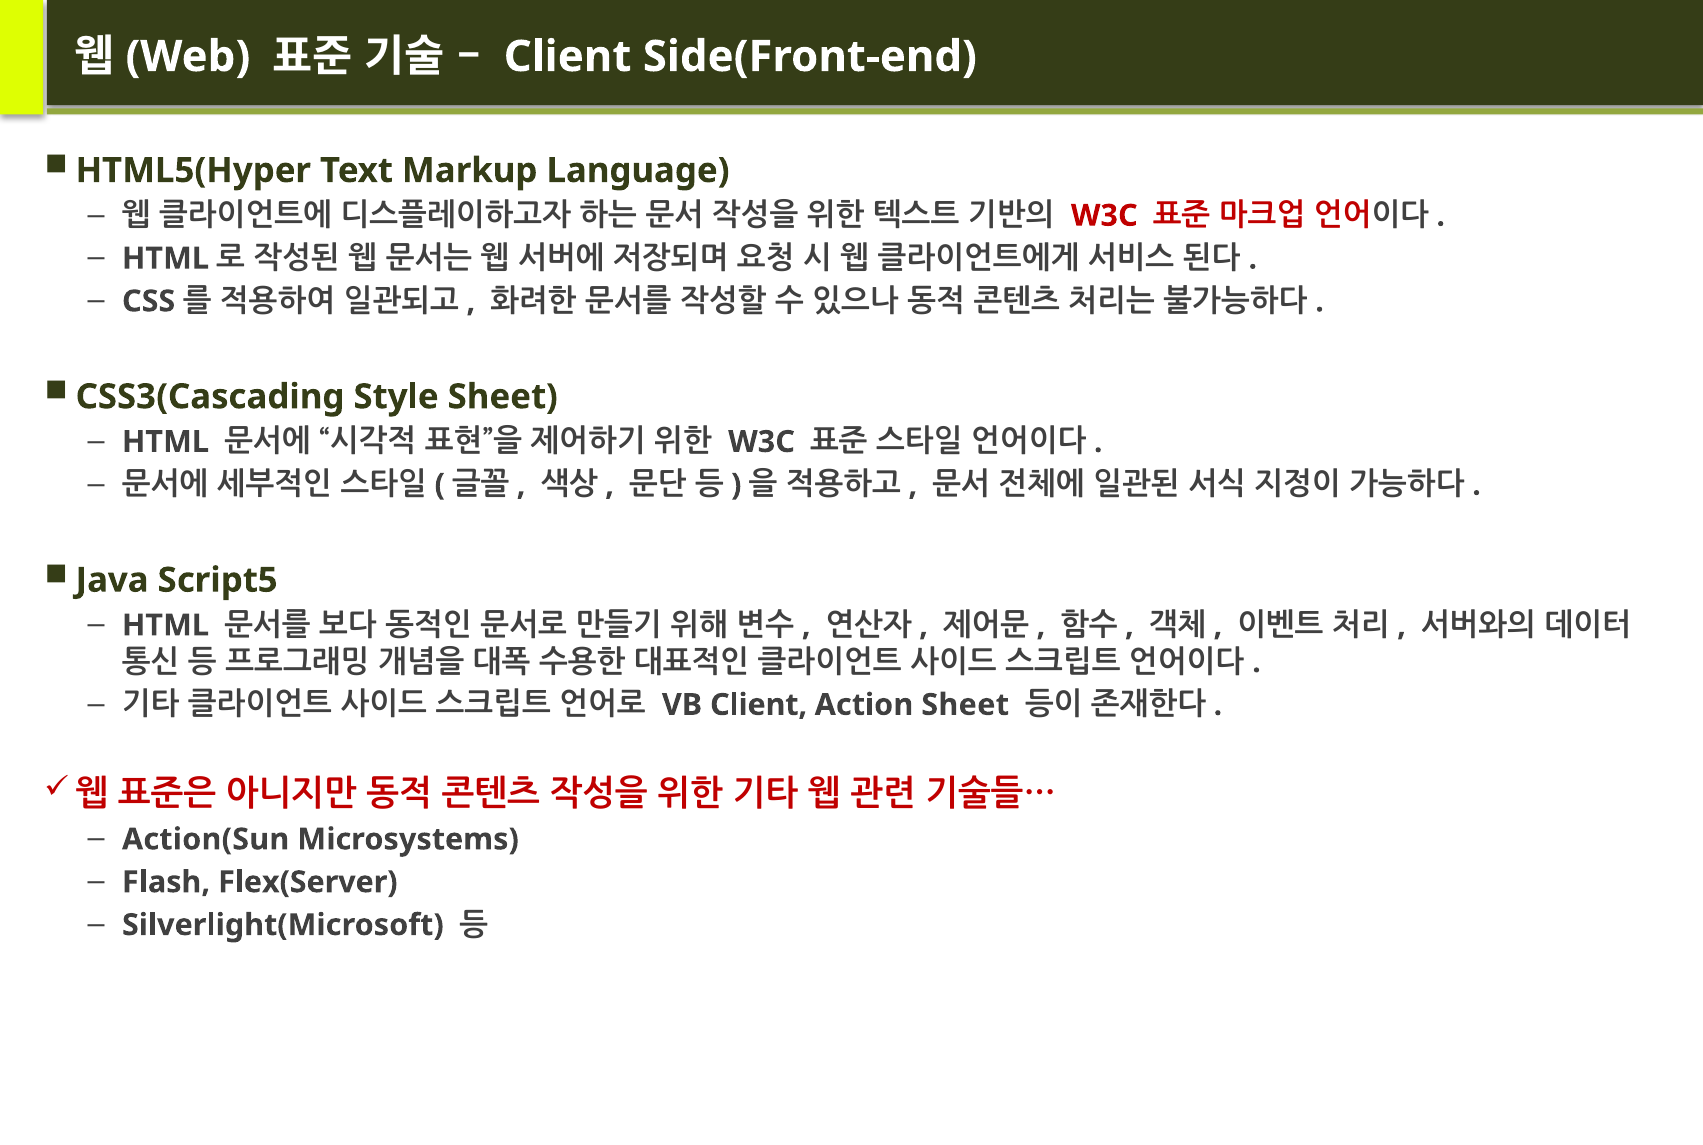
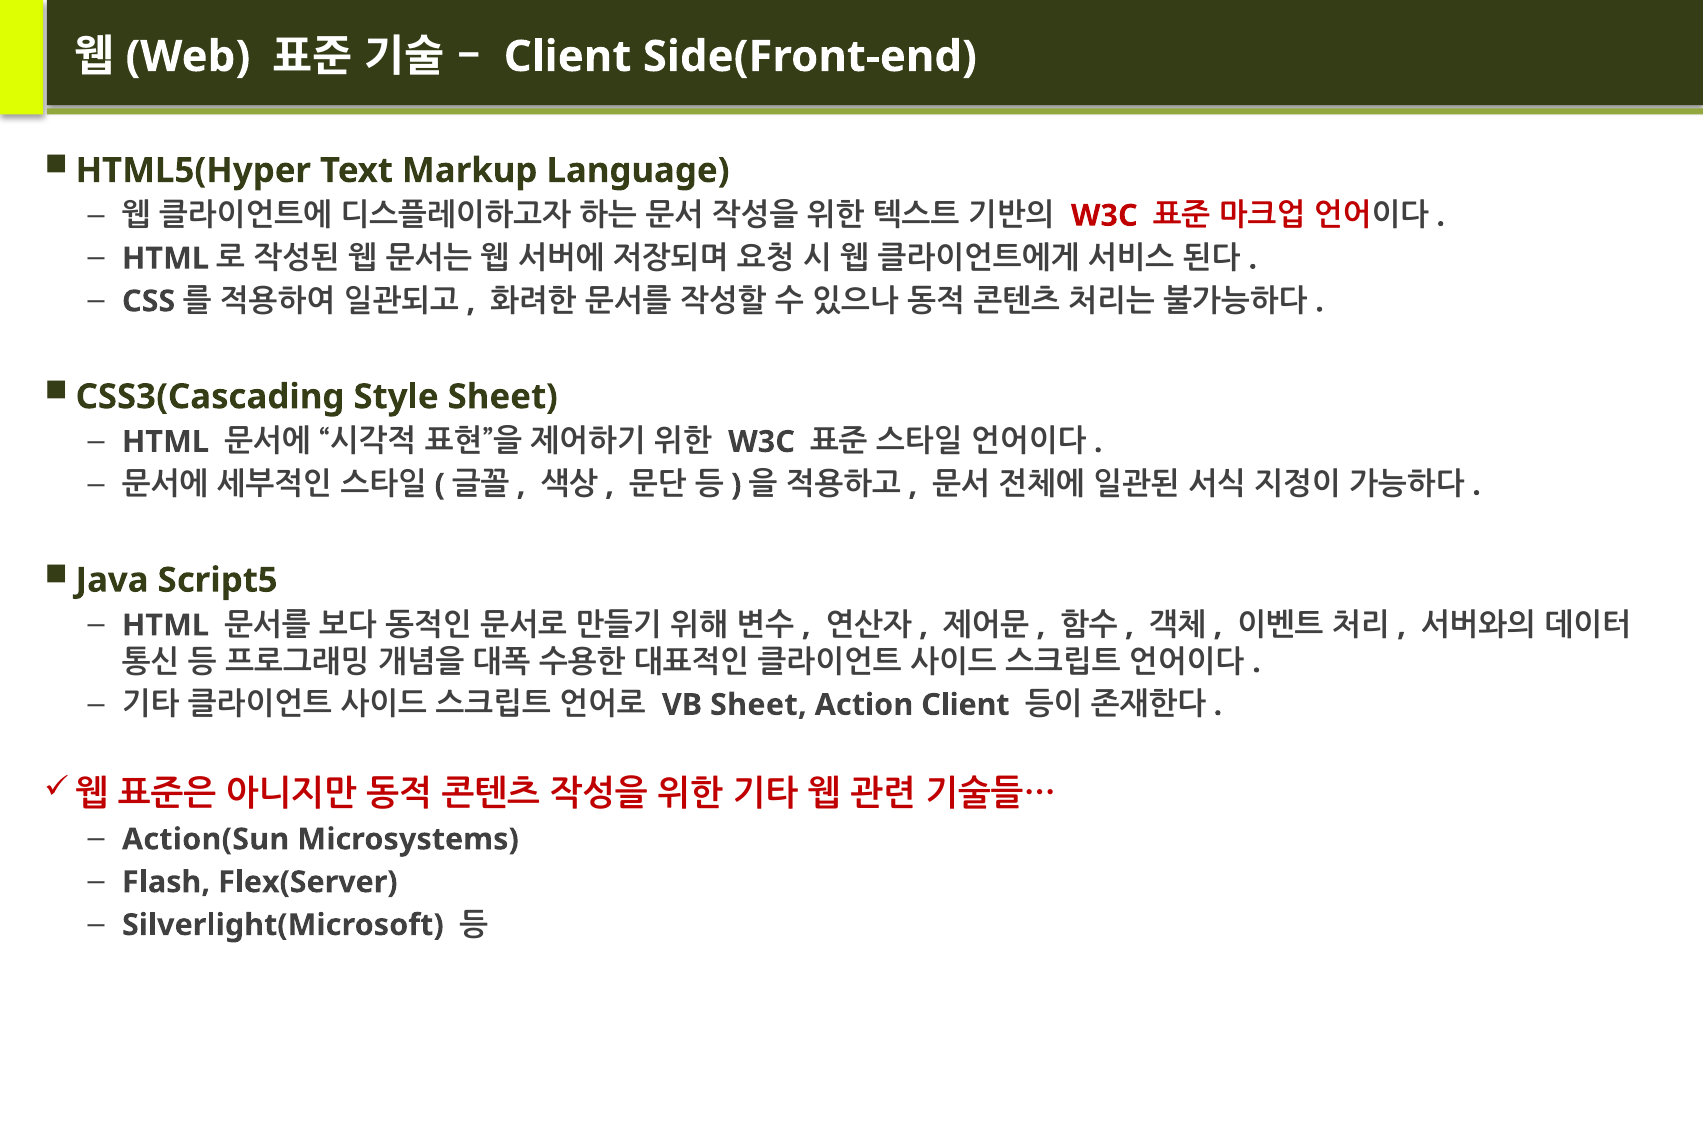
VB Client: Client -> Sheet (758, 705)
Action Sheet: Sheet -> Client (965, 705)
